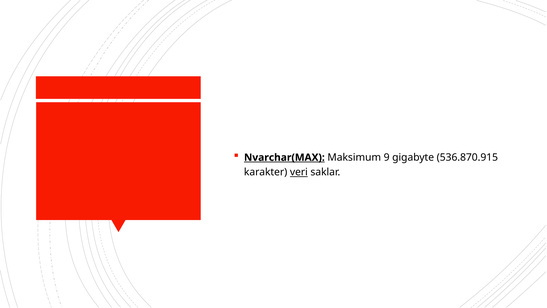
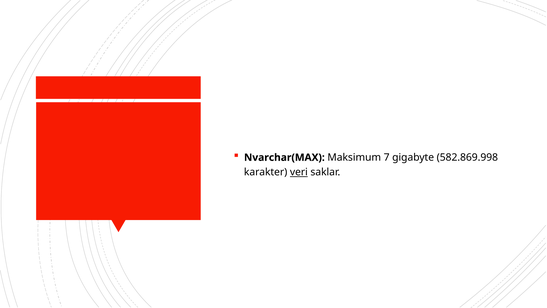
Nvarchar(MAX underline: present -> none (284, 157)
9: 9 -> 7 (387, 157)
536.870.915: 536.870.915 -> 582.869.998 (467, 157)
